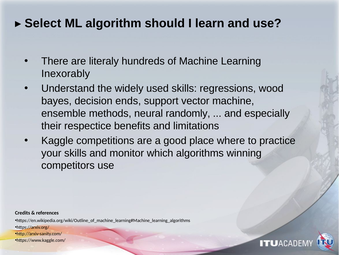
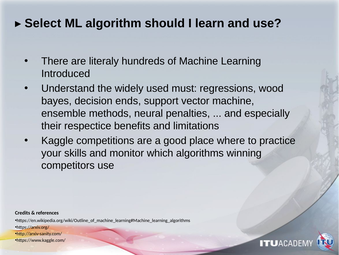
Inexorably: Inexorably -> Introduced (66, 73)
used skills: skills -> must (184, 88)
randomly: randomly -> penalties (188, 113)
